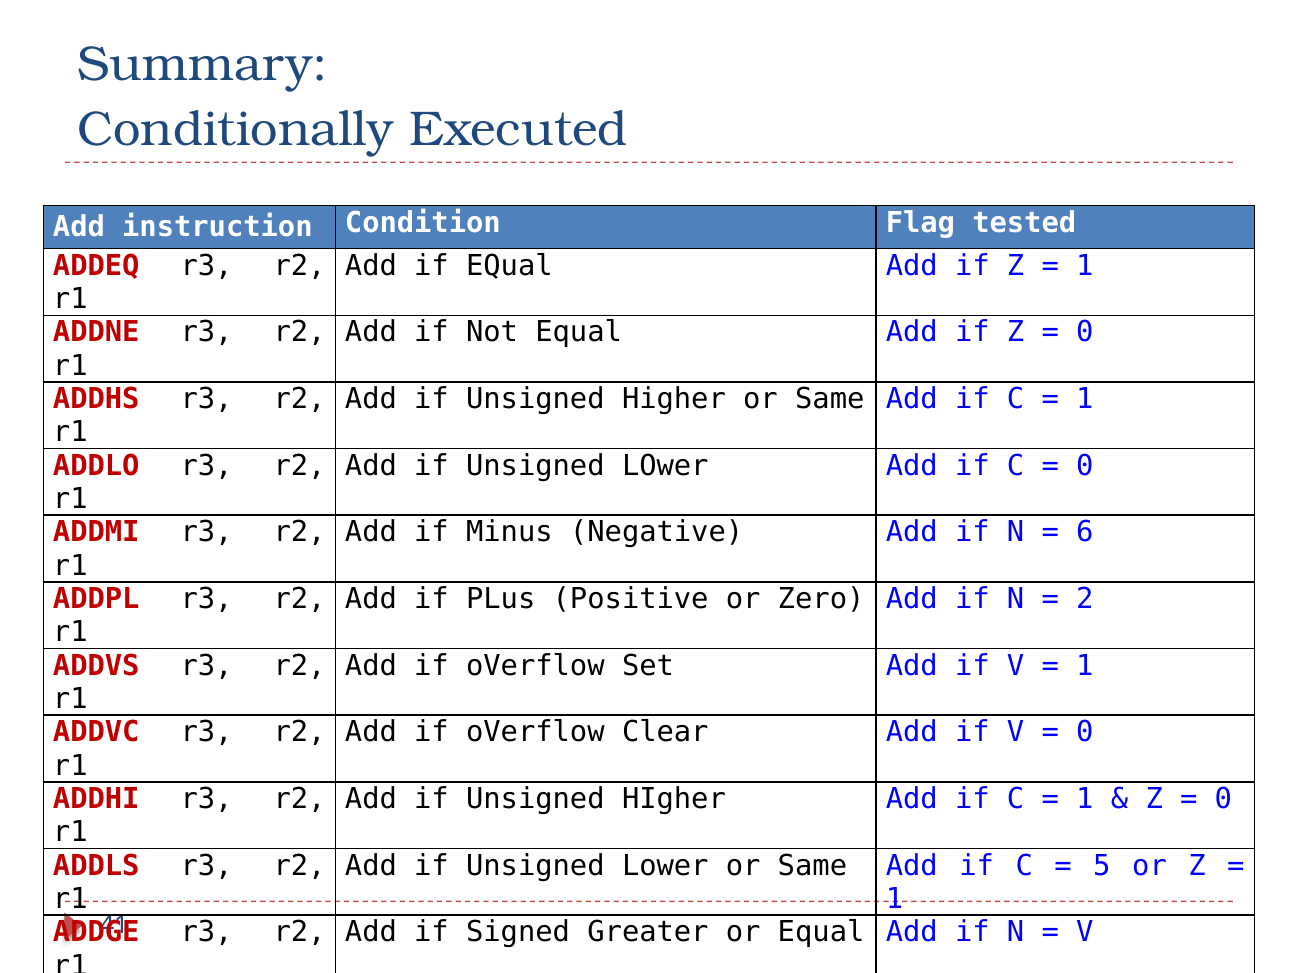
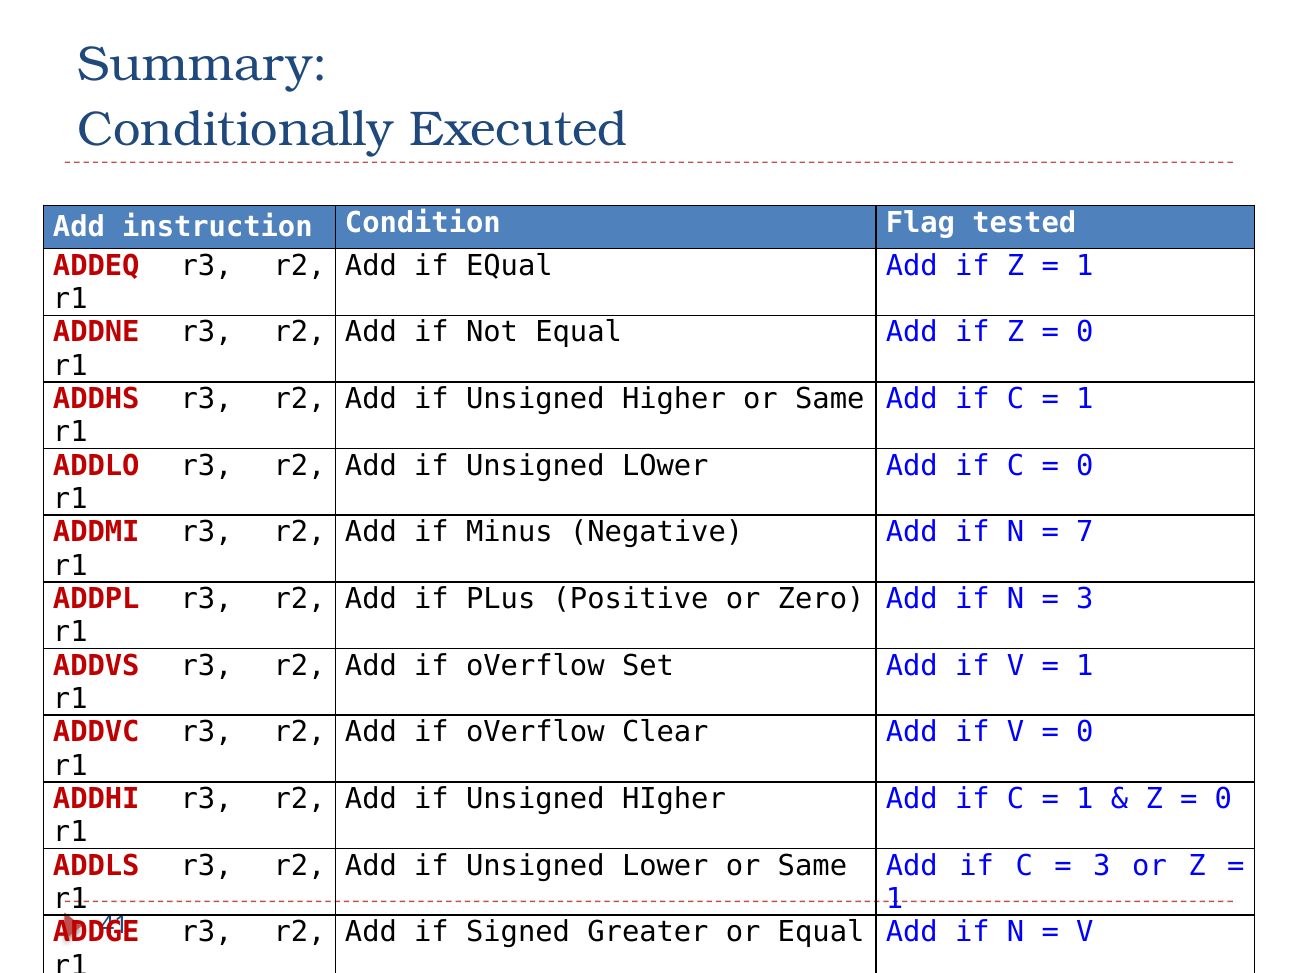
6: 6 -> 7 (1085, 533)
2: 2 -> 3 (1085, 599)
5: 5 -> 3 (1102, 866)
